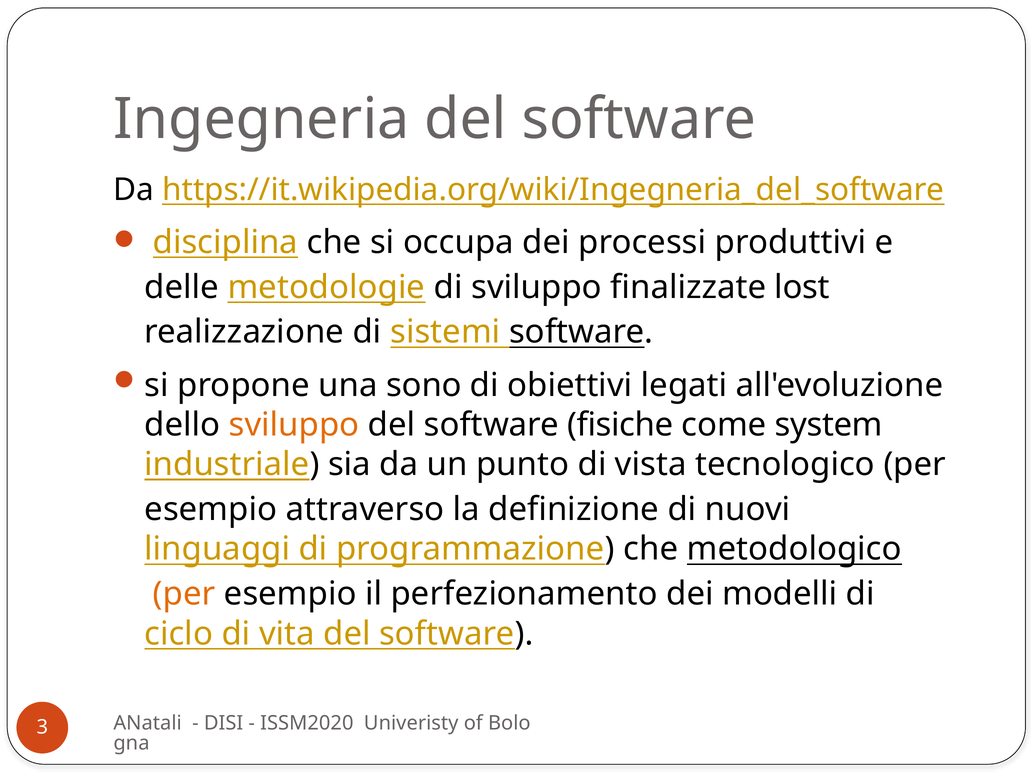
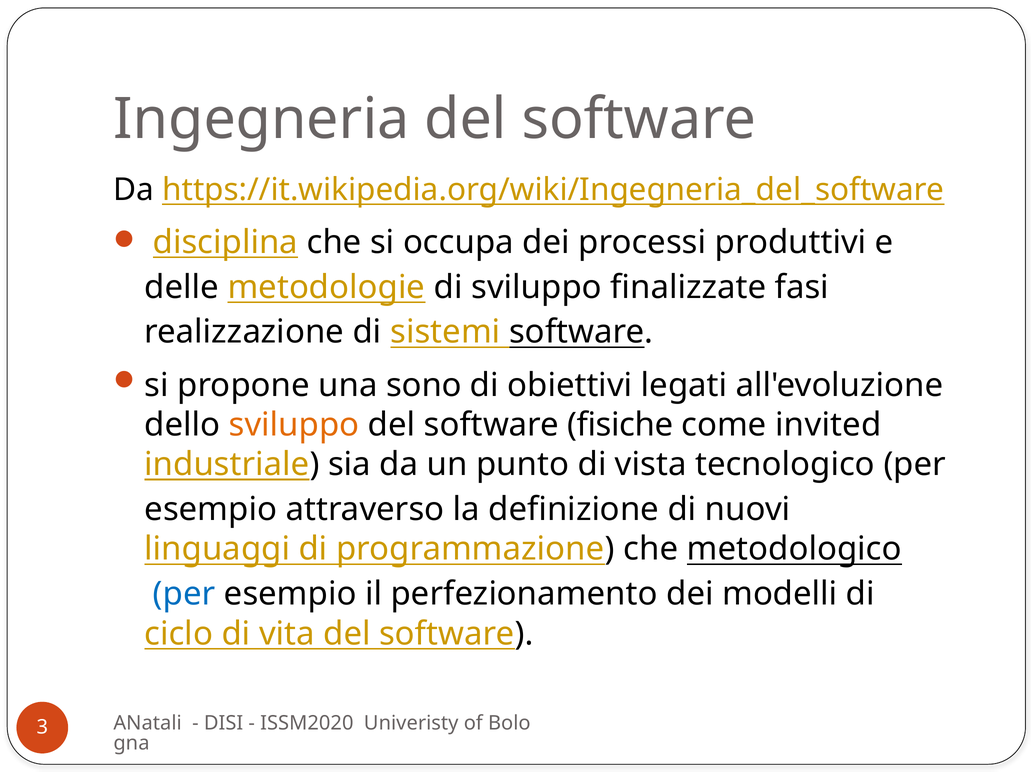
lost: lost -> fasi (802, 287)
system: system -> invited (828, 425)
per colour: orange -> blue (184, 594)
